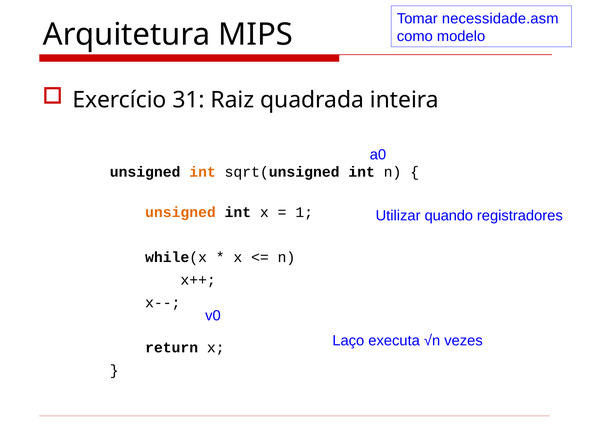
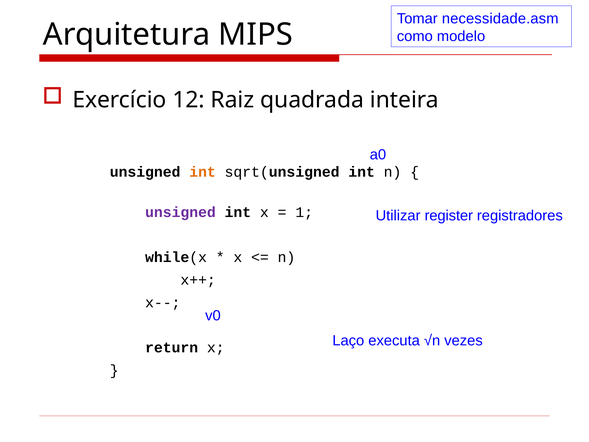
31: 31 -> 12 (189, 100)
unsigned colour: orange -> purple (180, 212)
quando: quando -> register (449, 215)
